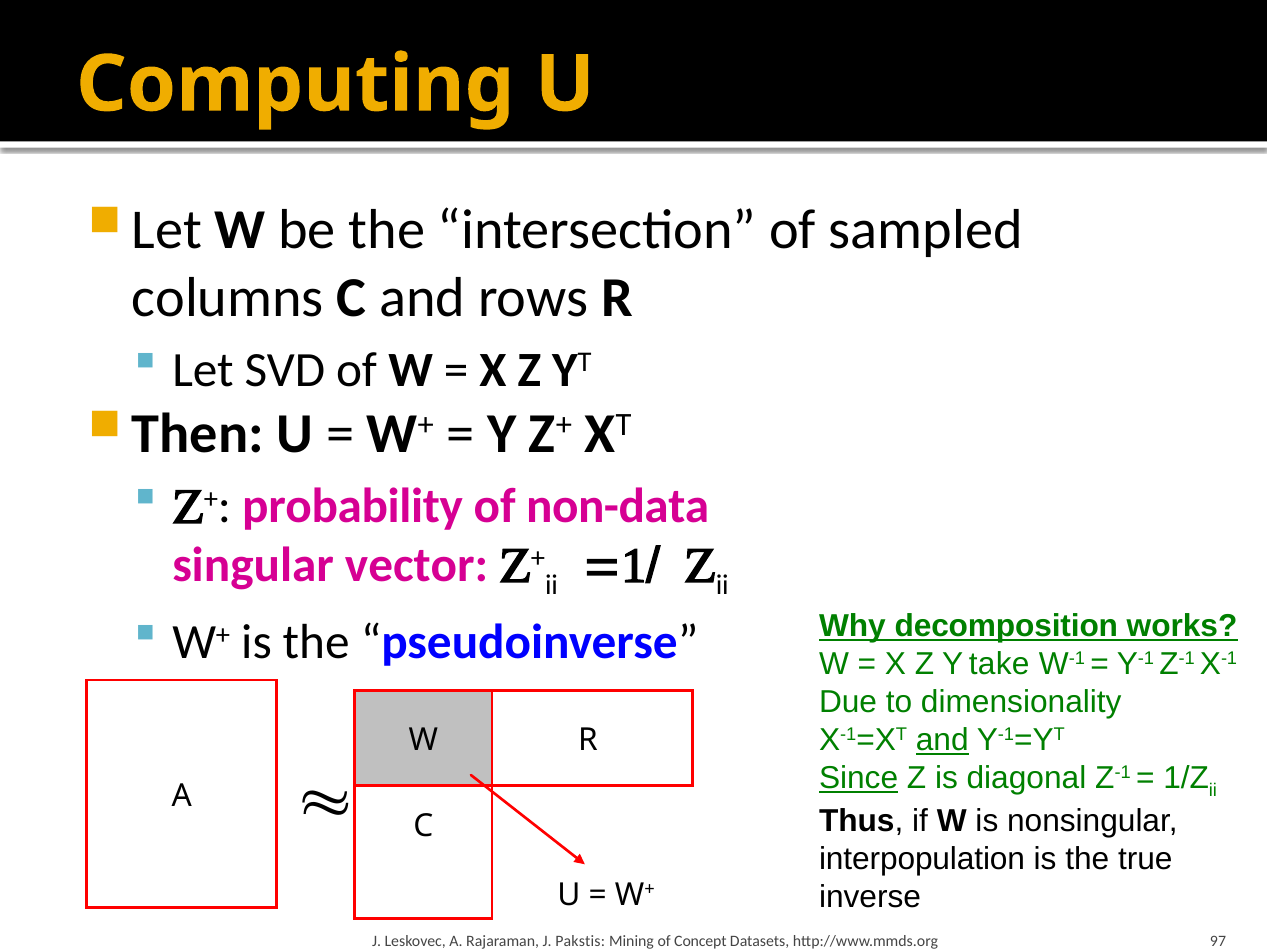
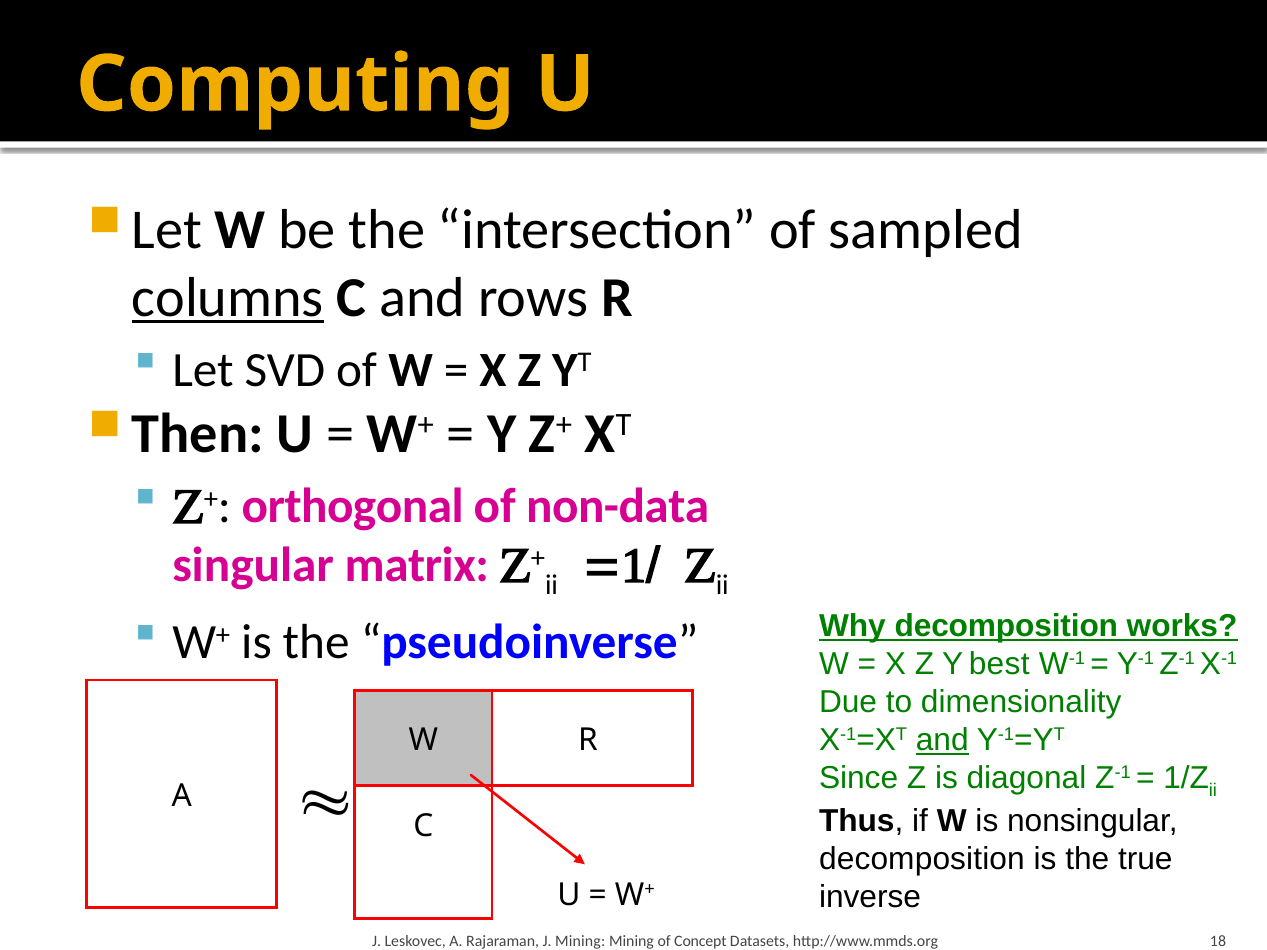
columns underline: none -> present (228, 298)
probability: probability -> orthogonal (353, 507)
vector: vector -> matrix (417, 566)
take: take -> best (999, 664)
Since underline: present -> none (859, 778)
interpopulation: interpopulation -> decomposition (922, 859)
J Pakstis: Pakstis -> Mining (580, 942)
97: 97 -> 18 (1218, 942)
